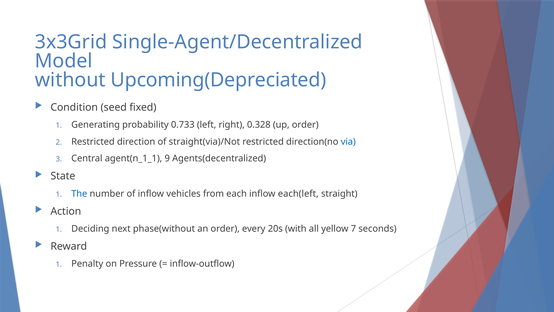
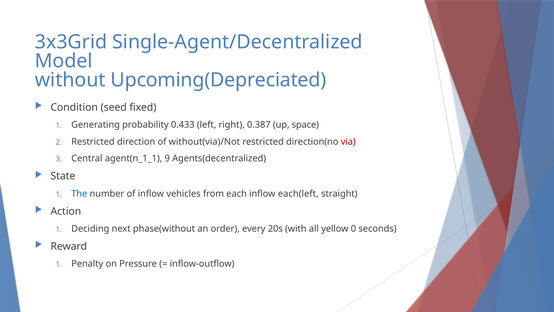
0.733: 0.733 -> 0.433 (183, 125)
0.328: 0.328 -> 0.387 (259, 125)
up order: order -> space (305, 125)
straight(via)/Not: straight(via)/Not -> without(via)/Not (204, 141)
via colour: blue -> red (348, 141)
7: 7 -> 0 (353, 228)
